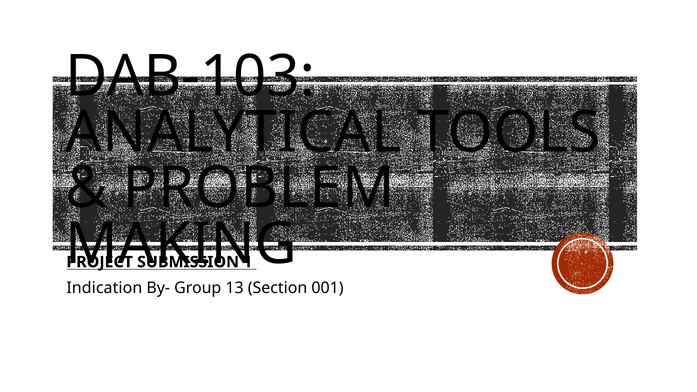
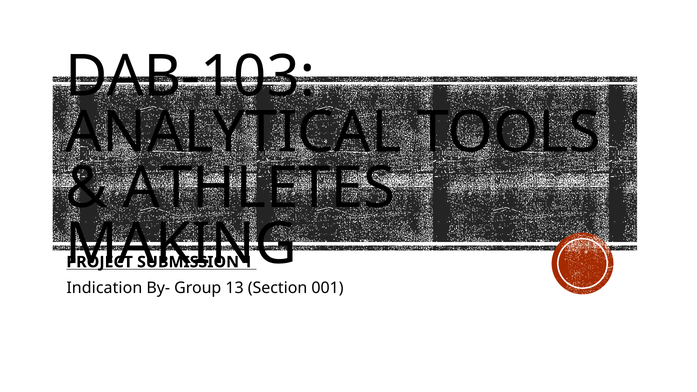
PROBLEM: PROBLEM -> ATHLETES (259, 188)
